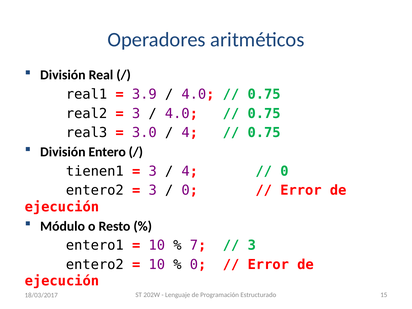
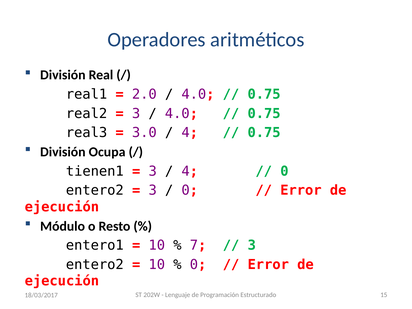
3.9: 3.9 -> 2.0 (144, 94)
Entero: Entero -> Ocupa (107, 152)
